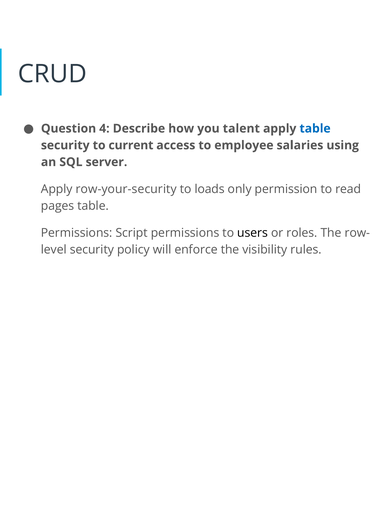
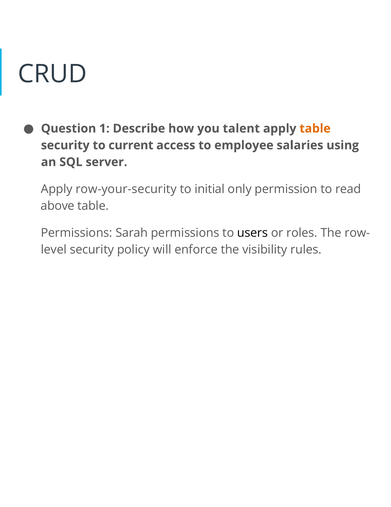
4: 4 -> 1 (104, 128)
table colour: blue -> orange (315, 128)
loads: loads -> initial (210, 189)
pages: pages -> above (58, 205)
Script: Script -> Sarah (132, 232)
